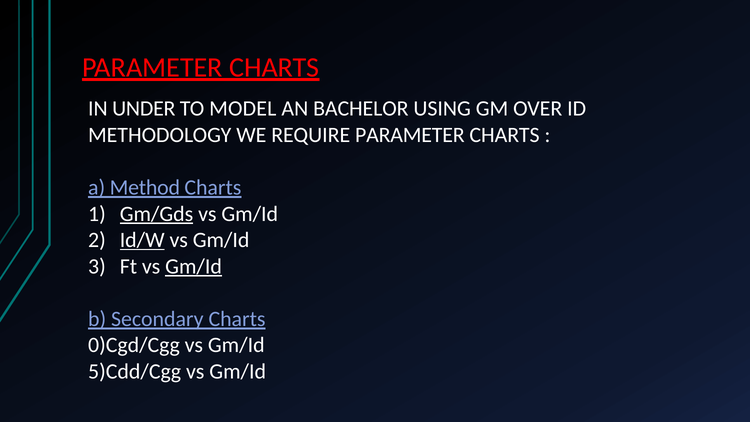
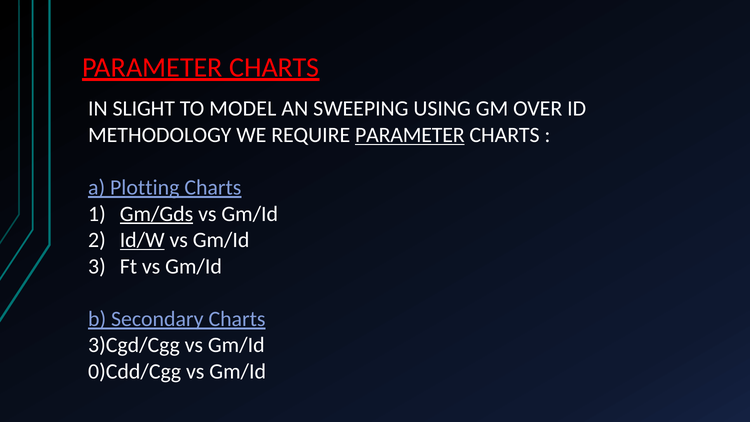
UNDER: UNDER -> SLIGHT (144, 109)
BACHELOR: BACHELOR -> SWEEPING (361, 109)
PARAMETER underline: none -> present (410, 135)
Method: Method -> Plotting (145, 188)
Gm/Id underline: present -> none (194, 266)
0)Cgd/Cgg: 0)Cgd/Cgg -> 3)Cgd/Cgg (134, 345)
5)Cdd/Cgg: 5)Cdd/Cgg -> 0)Cdd/Cgg (135, 371)
